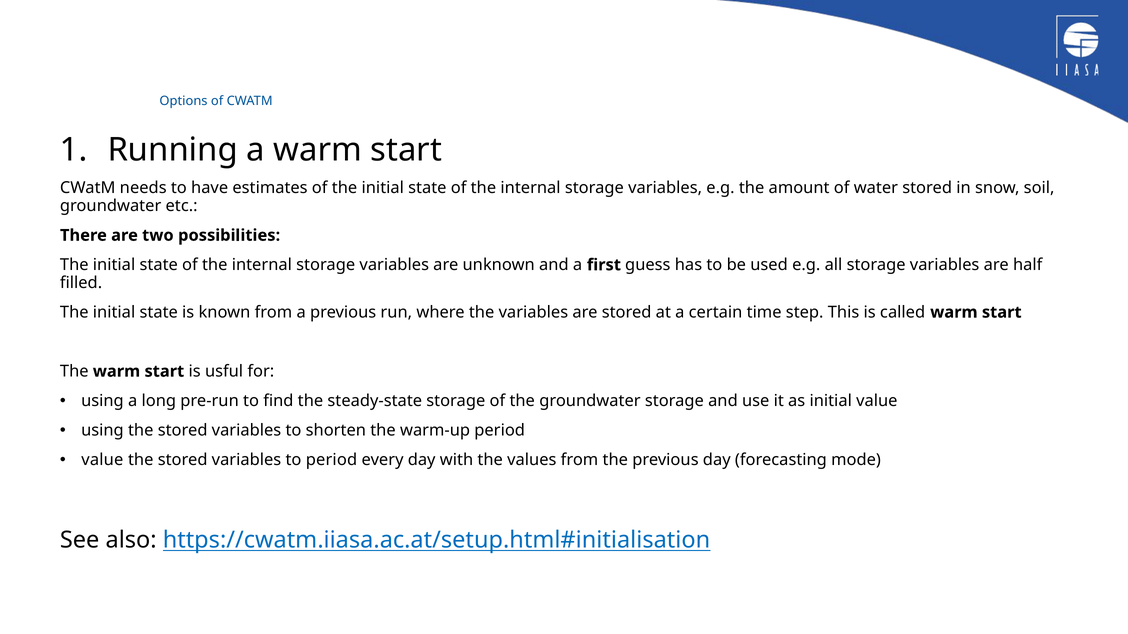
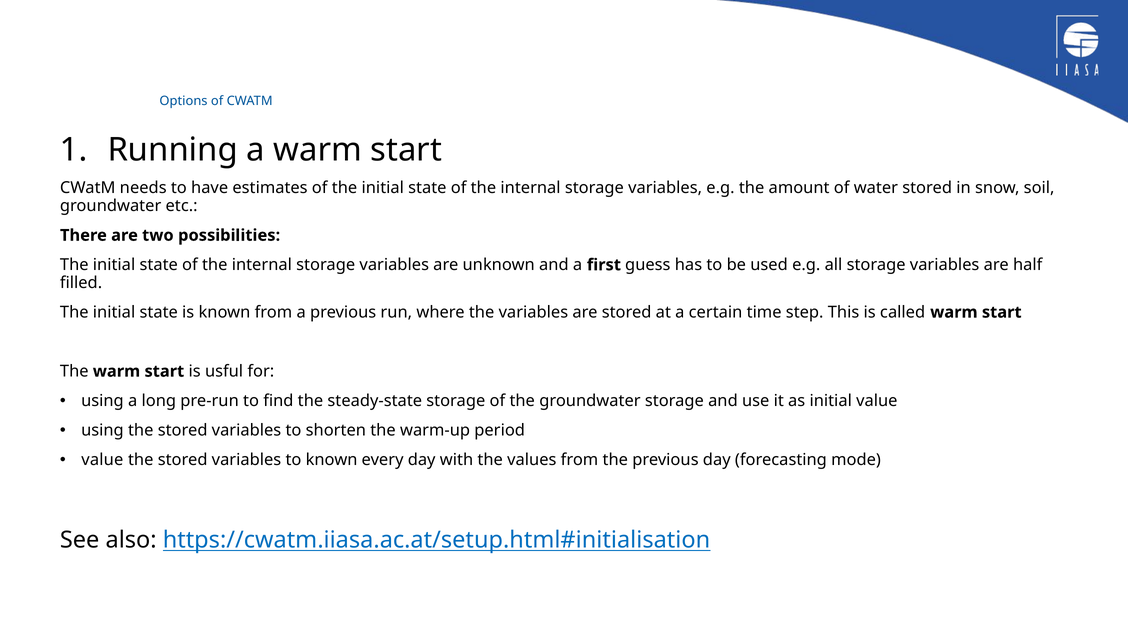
to period: period -> known (332, 460)
